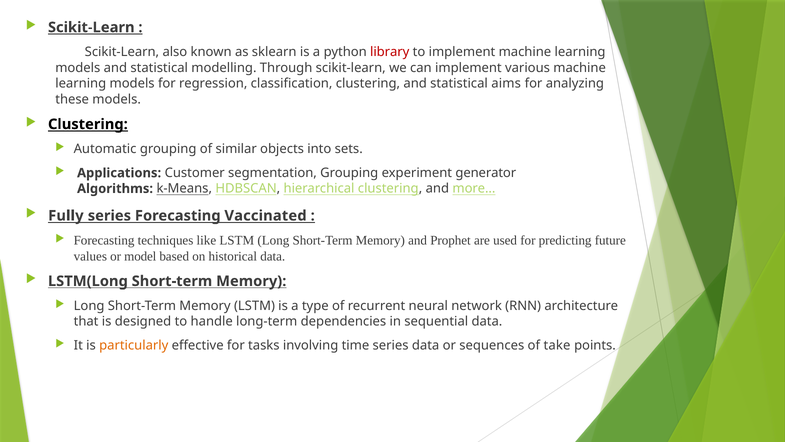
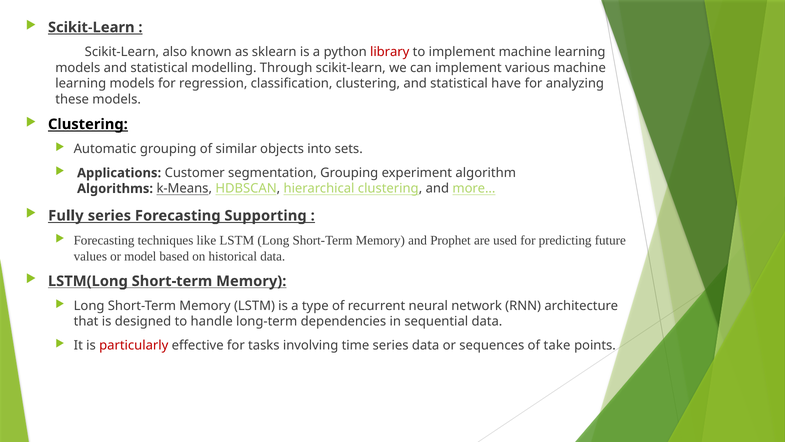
aims: aims -> have (506, 83)
generator: generator -> algorithm (486, 173)
Vaccinated: Vaccinated -> Supporting (266, 216)
particularly colour: orange -> red (134, 345)
